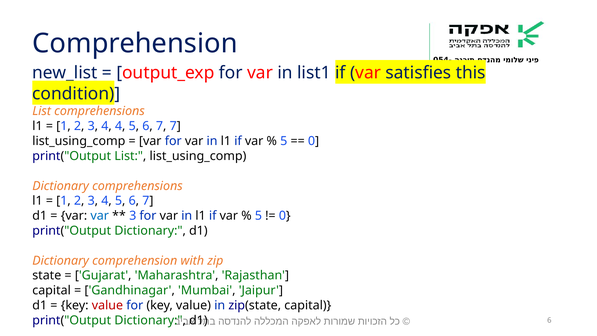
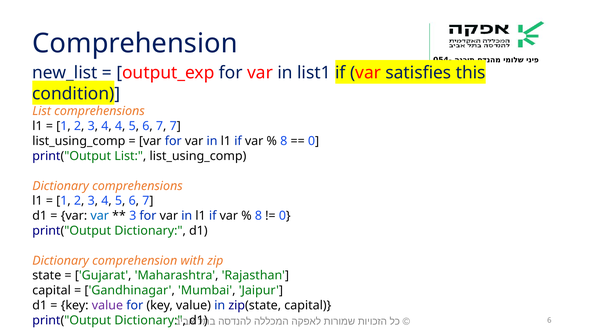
5: 5 -> 8 (284, 141)
5: 5 -> 8 (258, 216)
value colour: red -> purple (107, 305)
